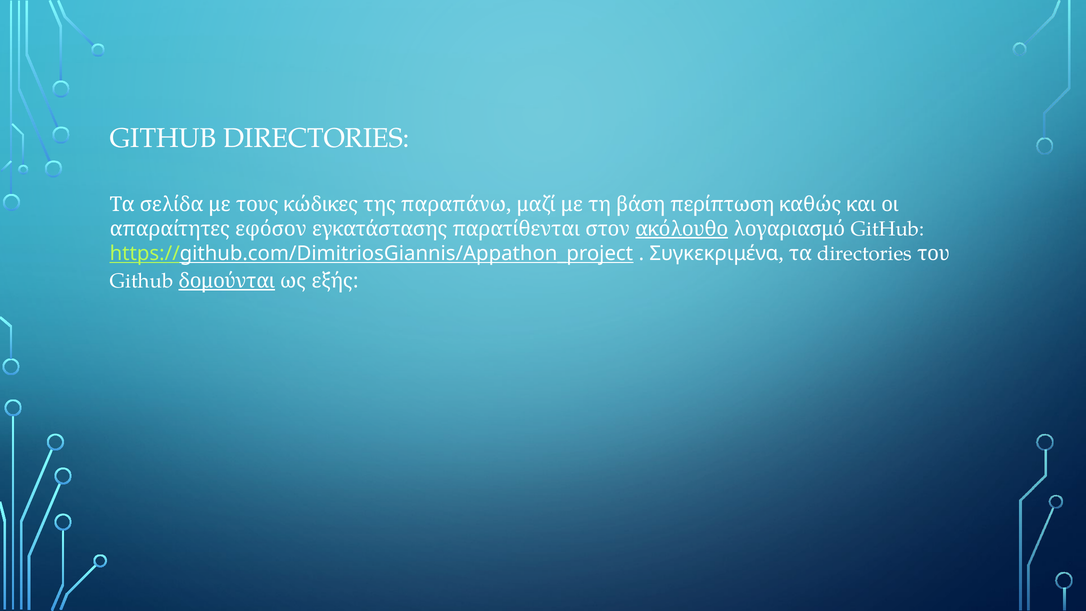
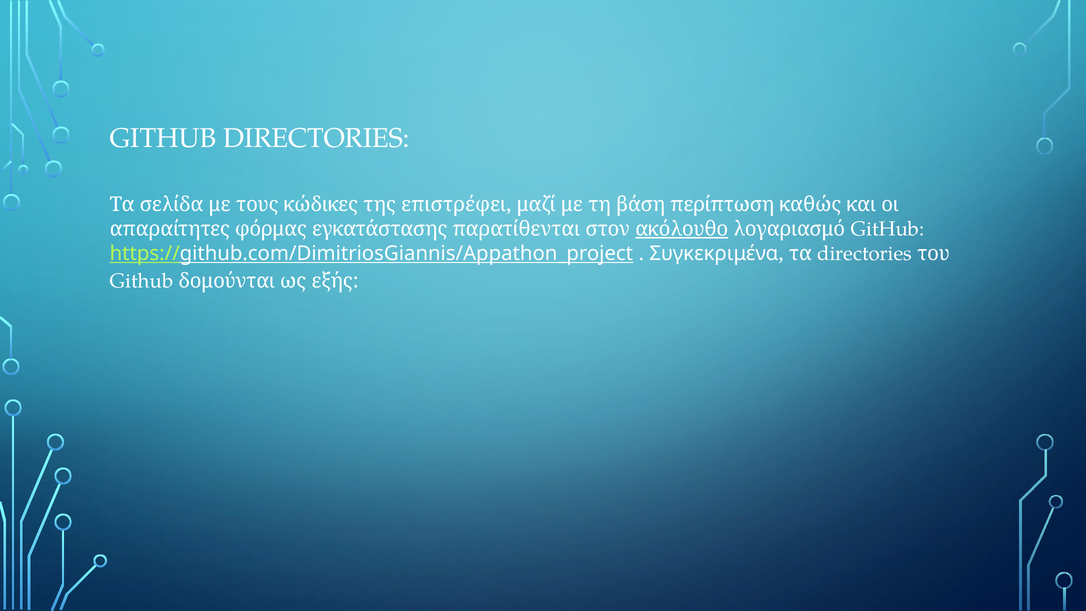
παραπάνω: παραπάνω -> επιστρέφει (456, 204)
εφόσον: εφόσον -> φόρμας (271, 229)
δομούνται underline: present -> none (227, 281)
